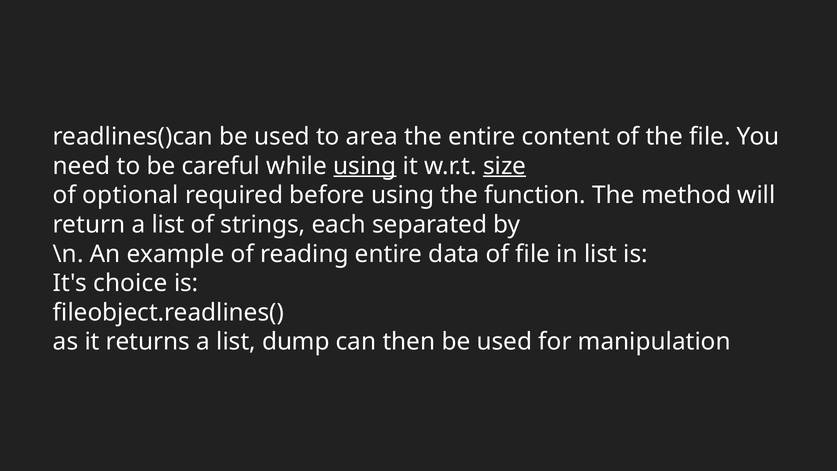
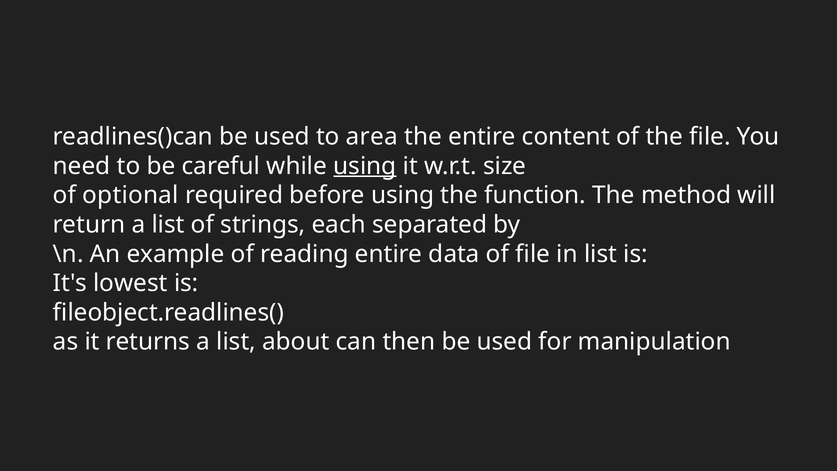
size underline: present -> none (505, 166)
choice: choice -> lowest (130, 283)
dump: dump -> about (296, 342)
